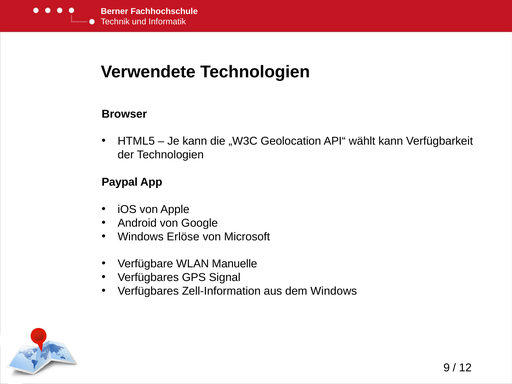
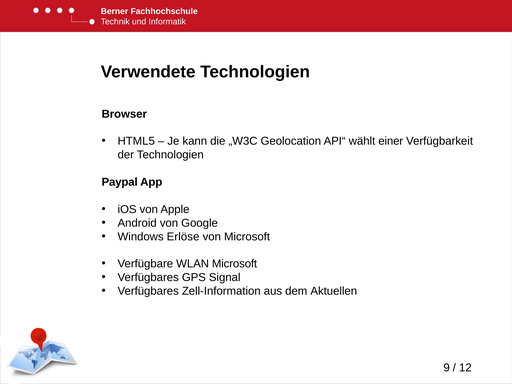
wählt kann: kann -> einer (391, 141)
WLAN Manuelle: Manuelle -> Microsoft (235, 264)
dem Windows: Windows -> Aktuellen (334, 291)
